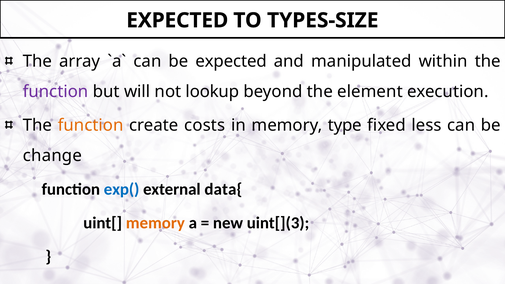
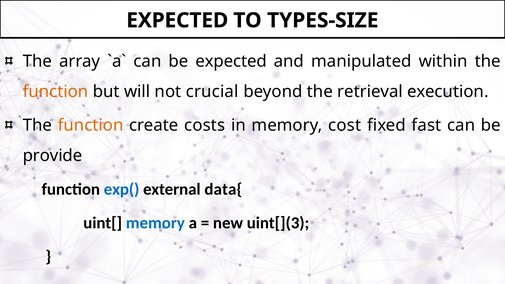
function colour: purple -> orange (56, 92)
lookup: lookup -> crucial (212, 92)
element: element -> retrieval (370, 92)
type: type -> cost (345, 125)
less: less -> fast (426, 125)
change: change -> provide (53, 156)
memory colour: orange -> blue (155, 223)
